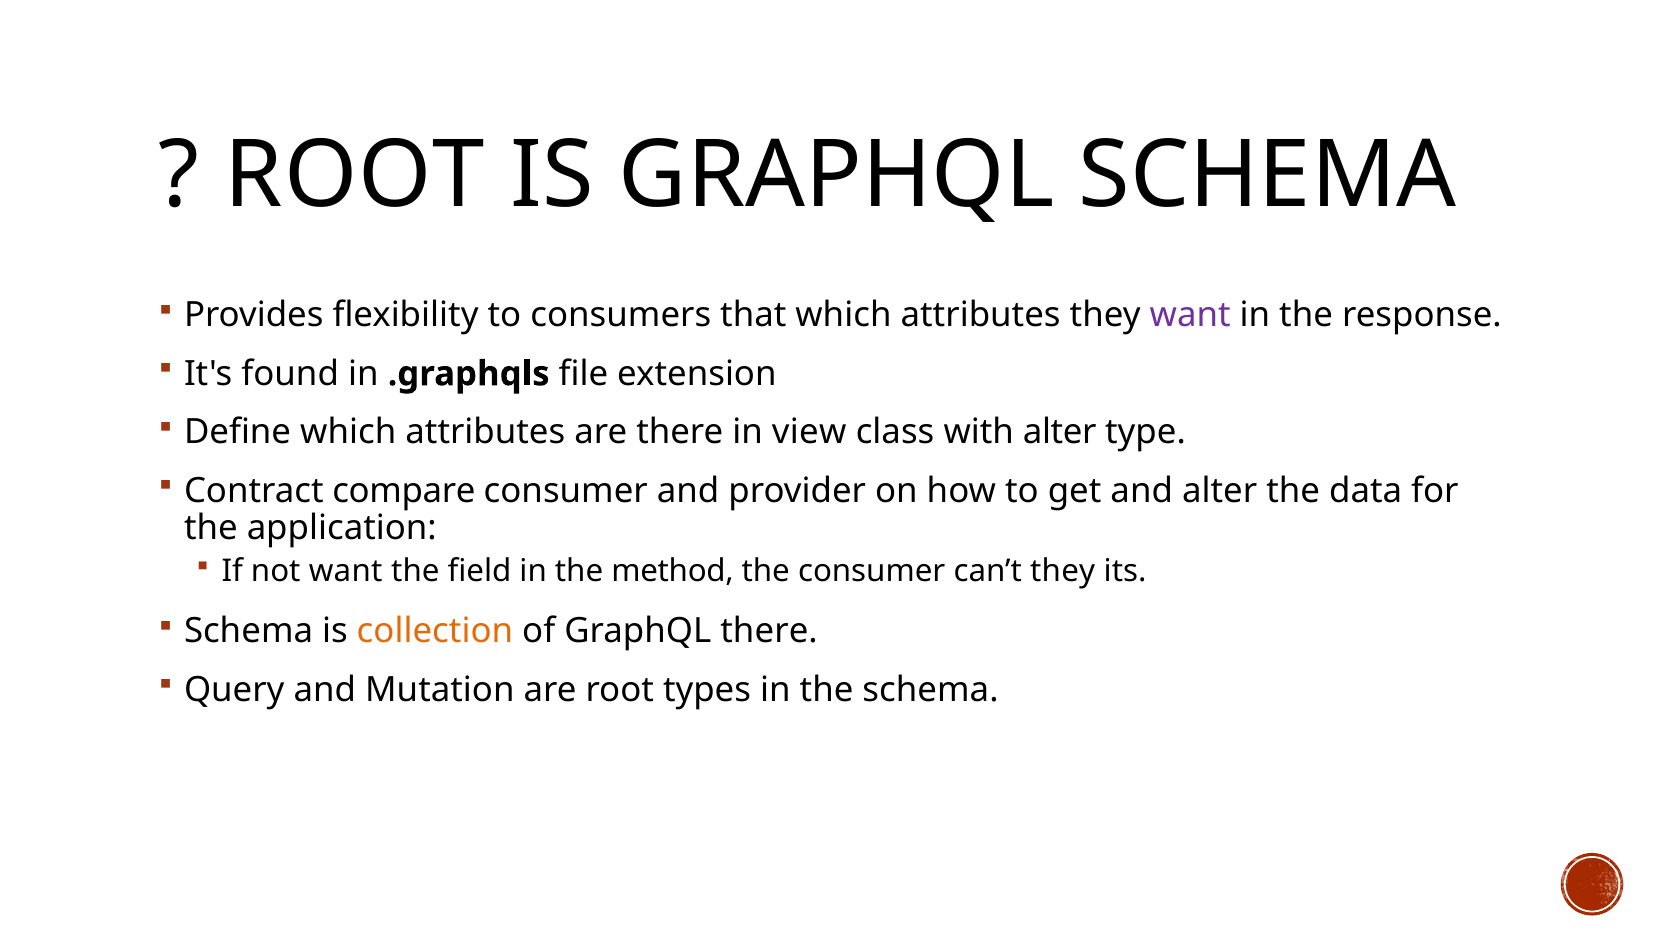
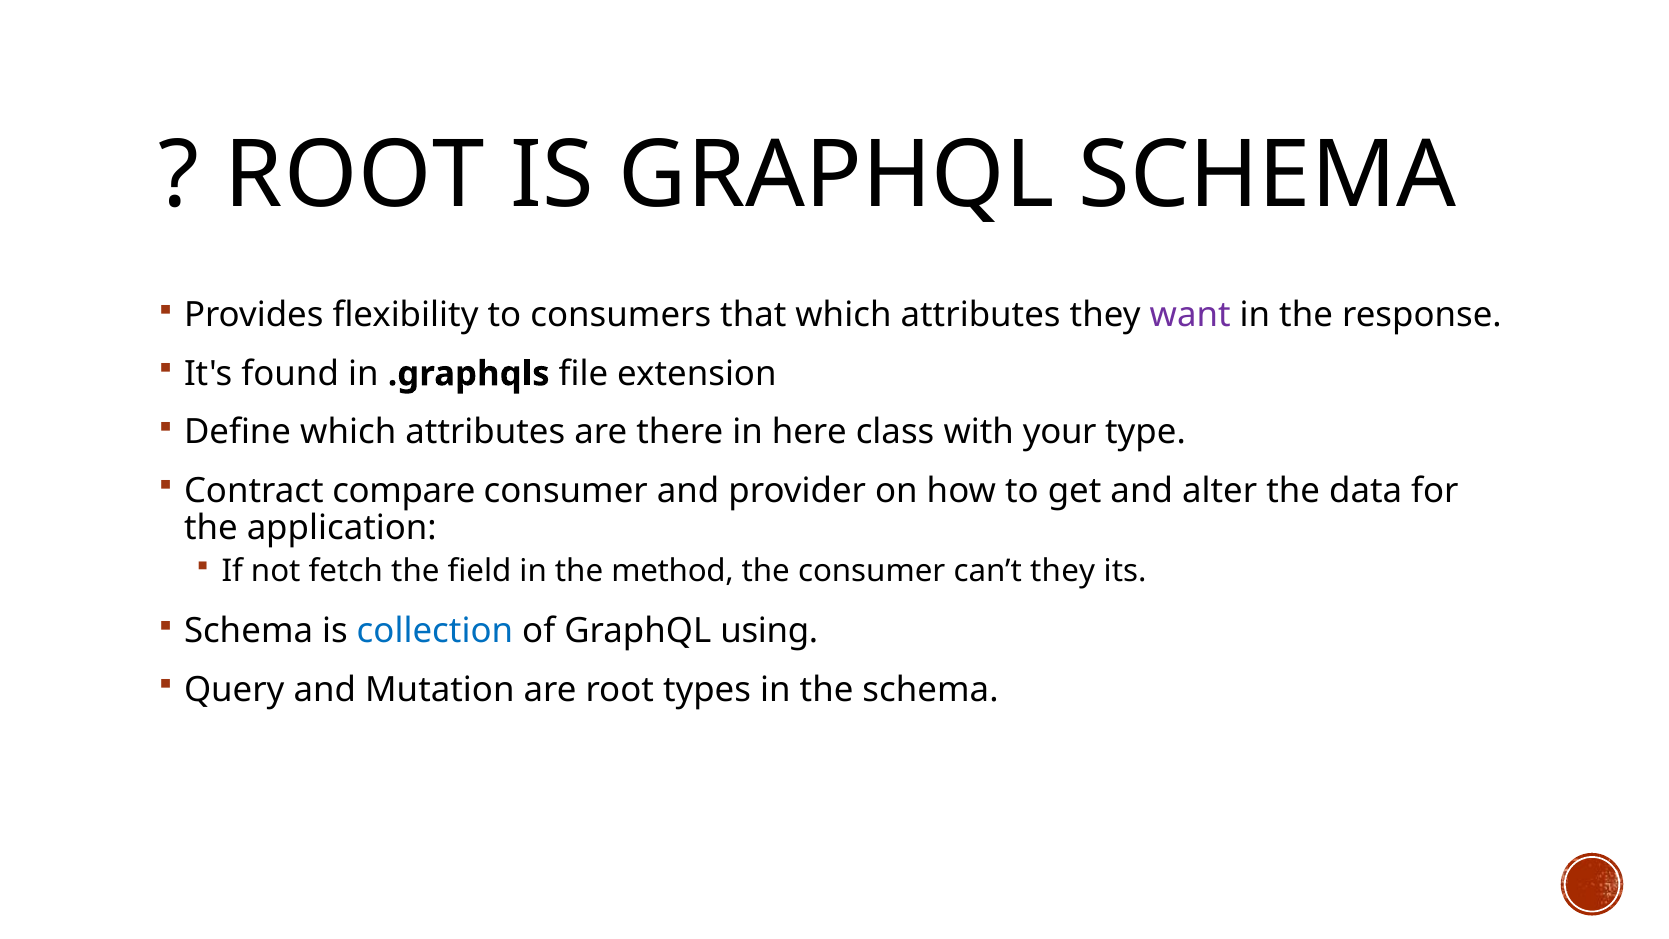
view: view -> here (809, 432)
with alter: alter -> your (1060, 432)
not want: want -> fetch (346, 571)
collection colour: orange -> blue (435, 631)
GraphQL there: there -> using (769, 631)
